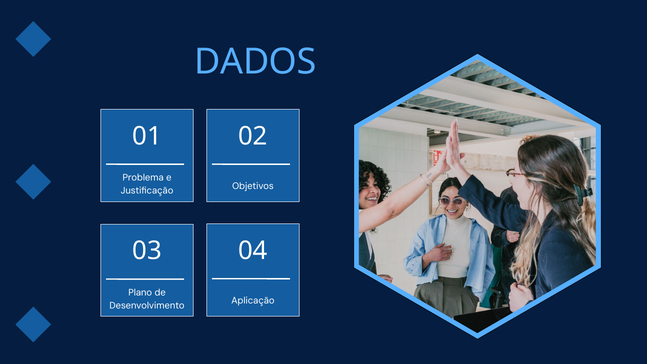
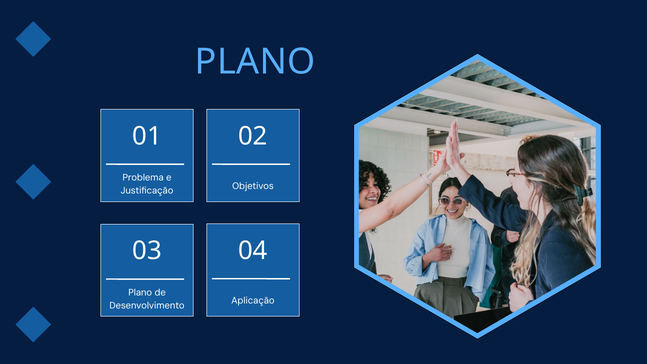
DADOS: DADOS -> PLANO (255, 62)
